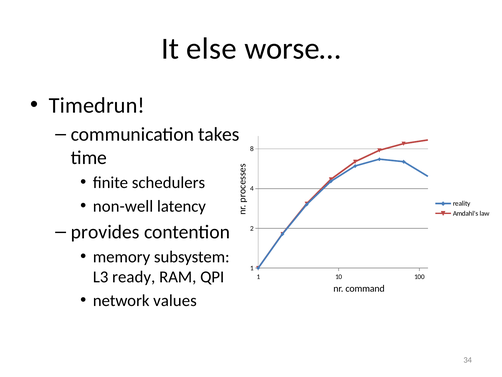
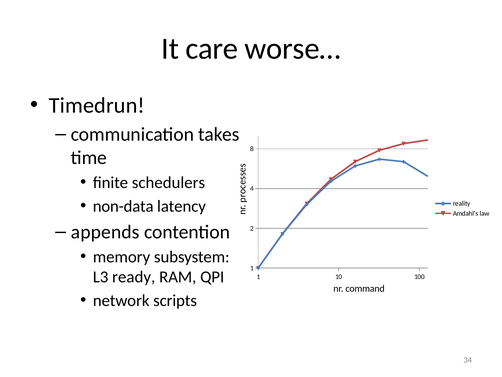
else: else -> care (212, 49)
non-well: non-well -> non-data (123, 206)
provides: provides -> appends (105, 232)
values: values -> scripts (175, 300)
